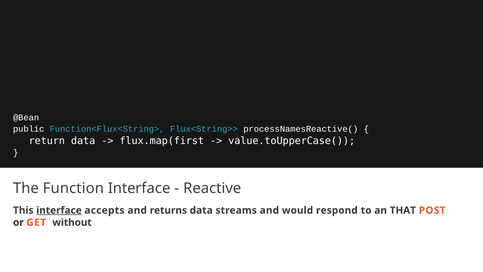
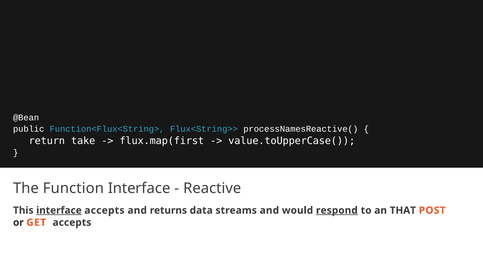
return data: data -> take (83, 141)
respond underline: none -> present (337, 210)
GET without: without -> accepts (72, 222)
